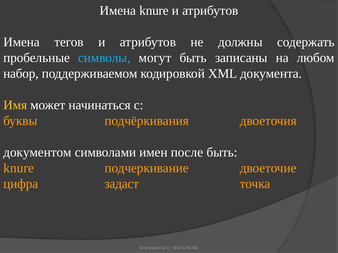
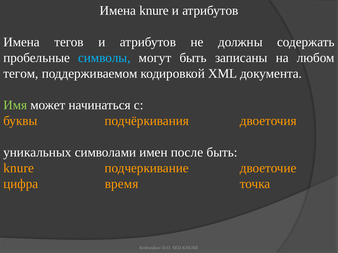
набор: набор -> тегом (21, 74)
Имя colour: yellow -> light green (15, 105)
документом: документом -> уникальных (37, 152)
задаст: задаст -> время (122, 184)
